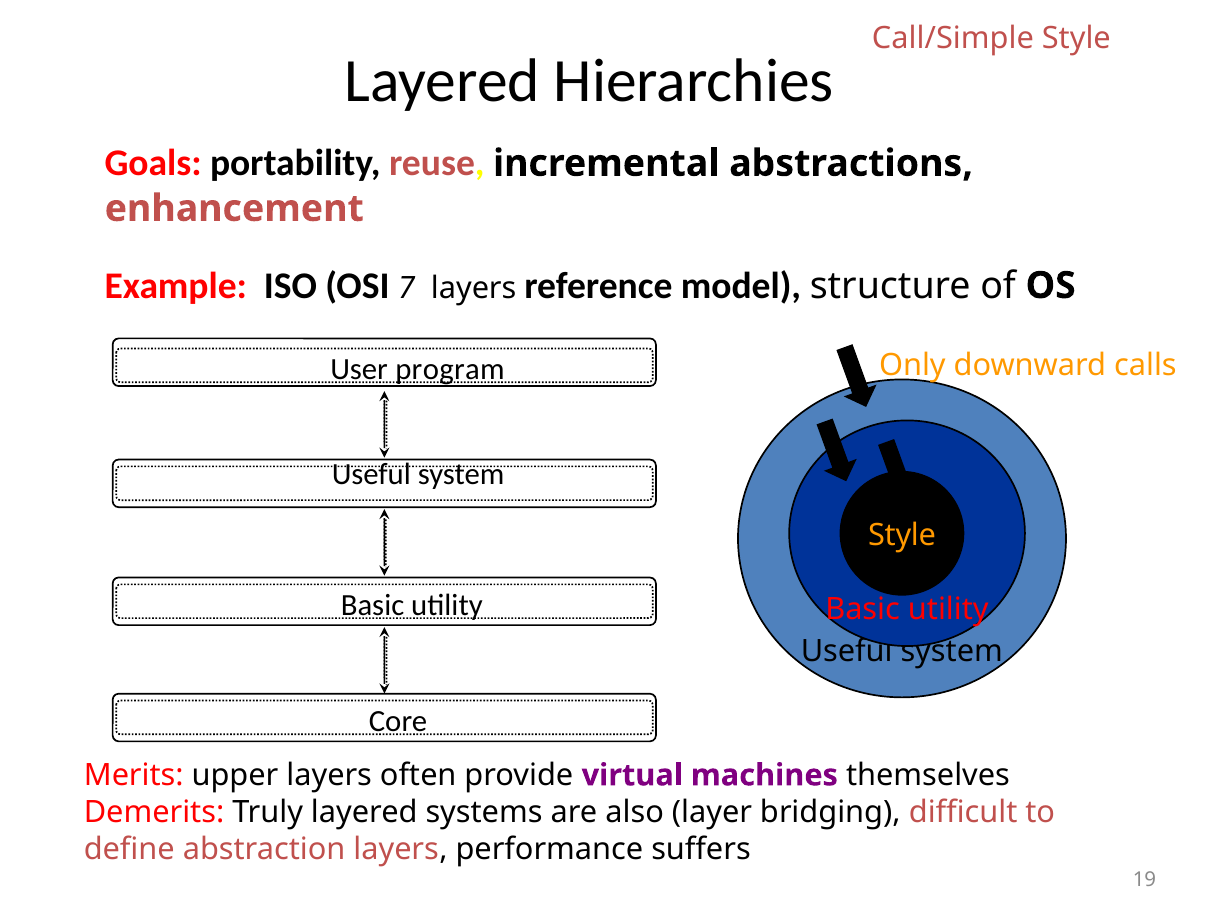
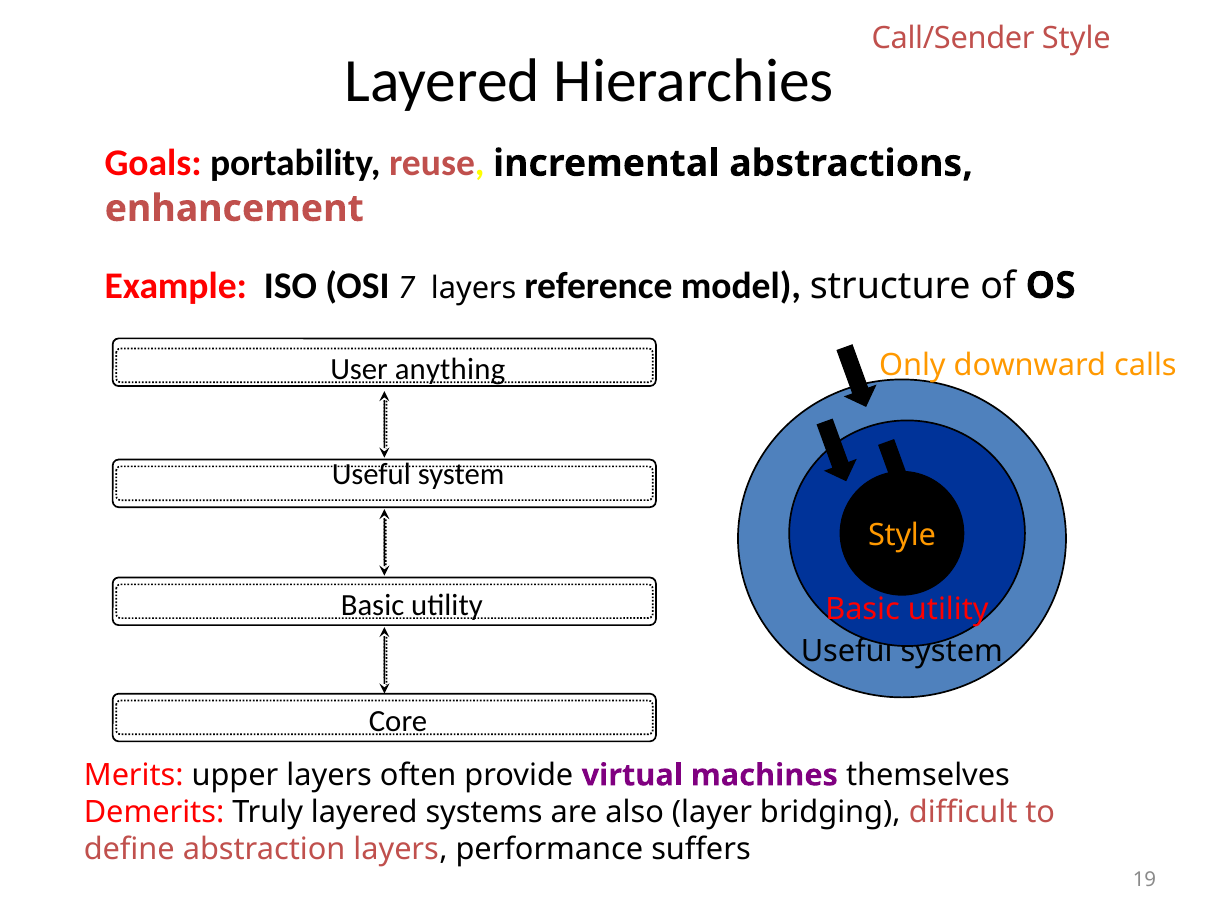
Call/Simple: Call/Simple -> Call/Sender (953, 39)
program: program -> anything (450, 369)
